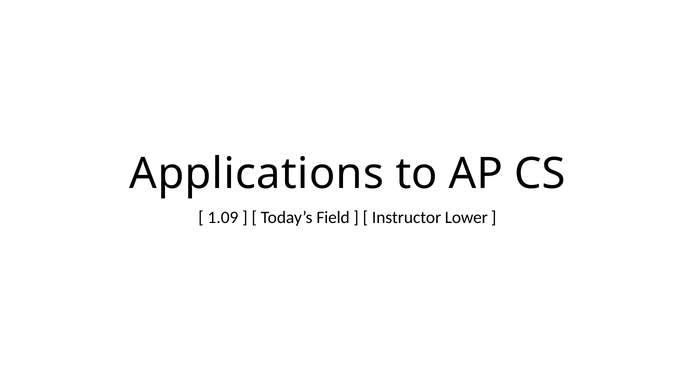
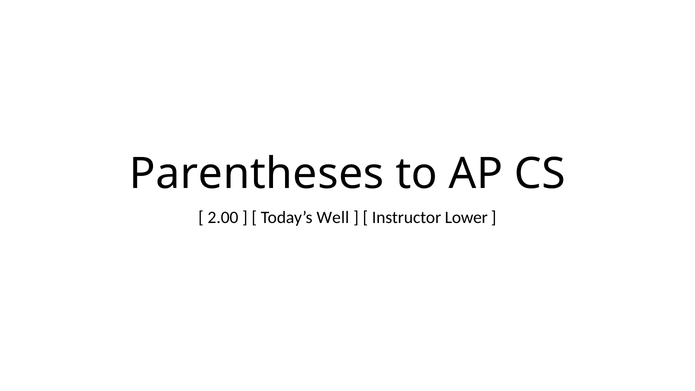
Applications: Applications -> Parentheses (257, 174)
1.09: 1.09 -> 2.00 (223, 217)
Field: Field -> Well (333, 217)
